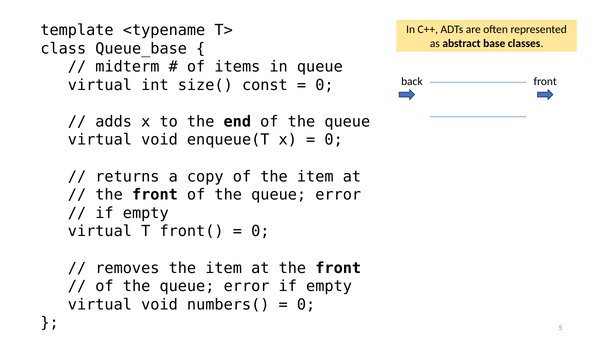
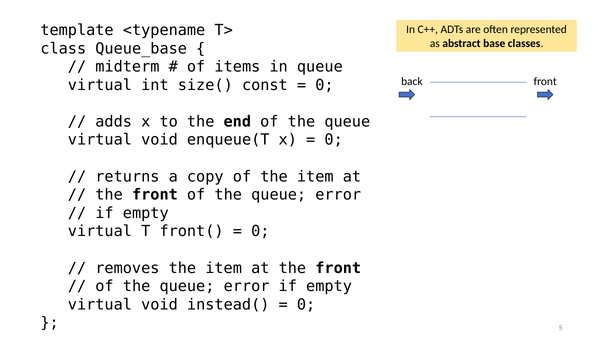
numbers(: numbers( -> instead( (228, 304)
